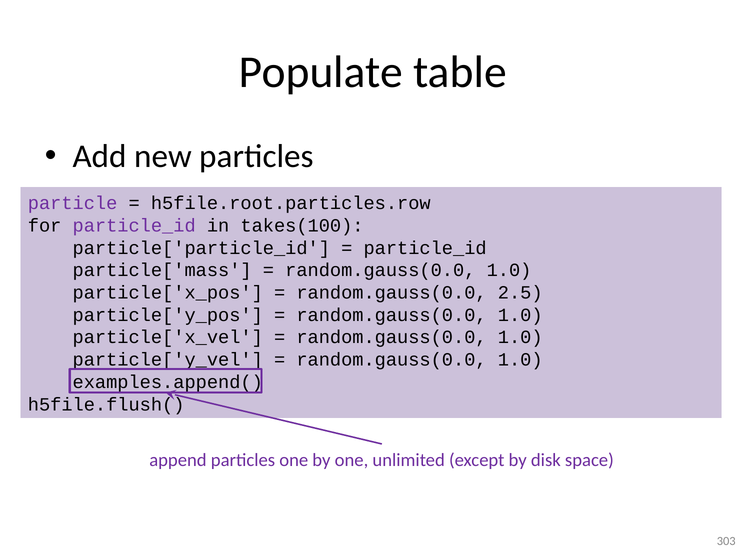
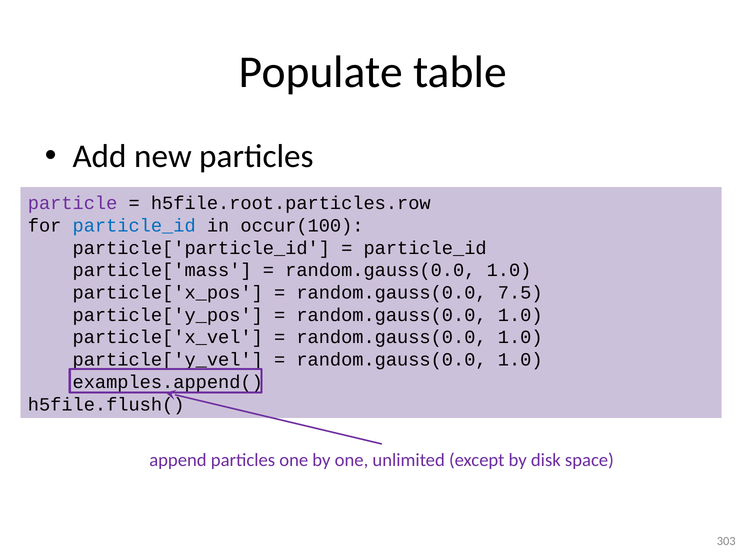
particle_id colour: purple -> blue (134, 226)
takes(100: takes(100 -> occur(100 (302, 226)
2.5: 2.5 -> 7.5 (520, 293)
